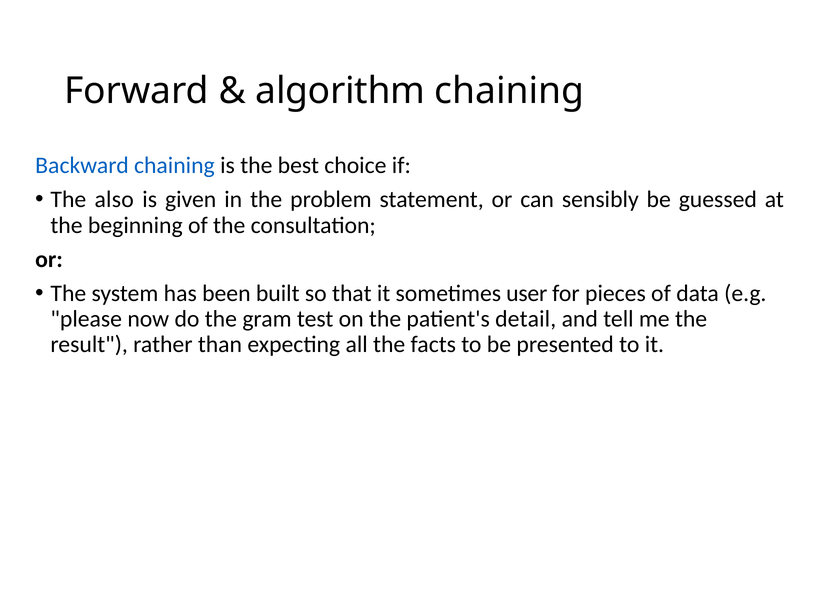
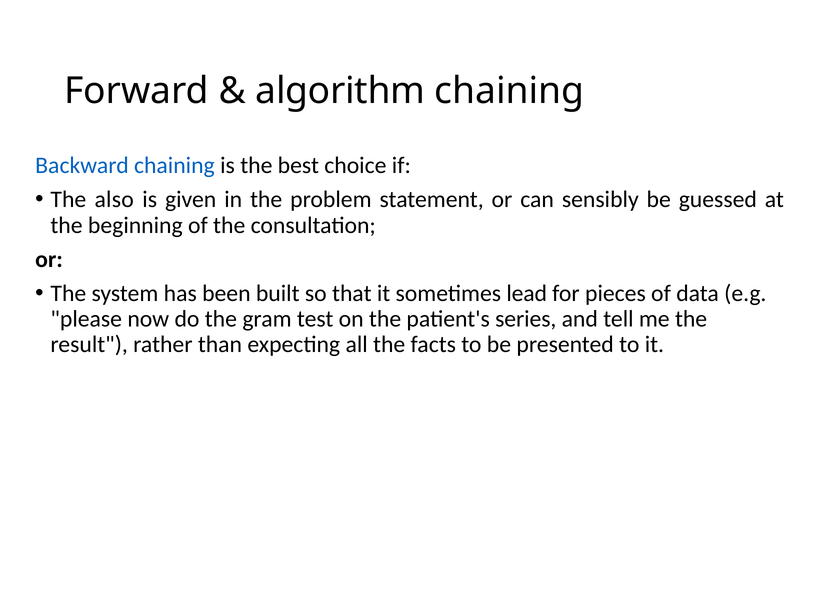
user: user -> lead (527, 294)
detail: detail -> series (526, 319)
